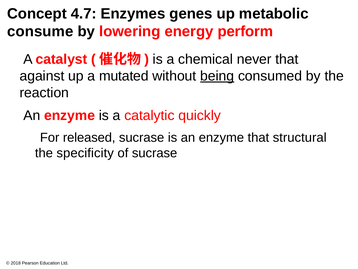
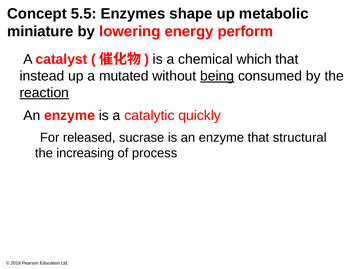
4.7: 4.7 -> 5.5 (84, 14)
genes: genes -> shape (191, 14)
consume: consume -> miniature (40, 31)
never: never -> which (254, 59)
against: against -> instead (42, 76)
reaction underline: none -> present (44, 93)
specificity: specificity -> increasing (85, 153)
of sucrase: sucrase -> process (155, 153)
